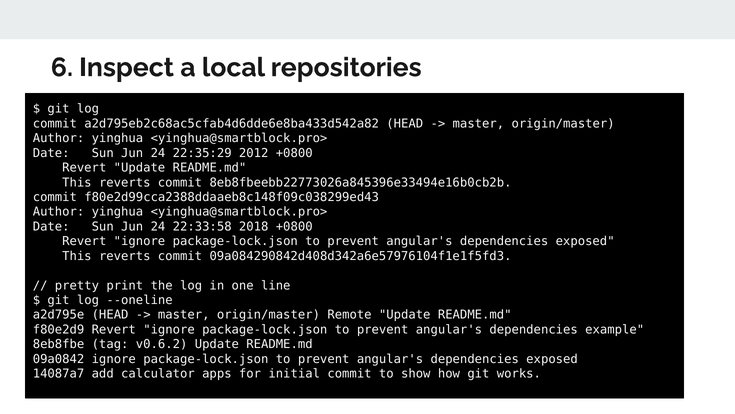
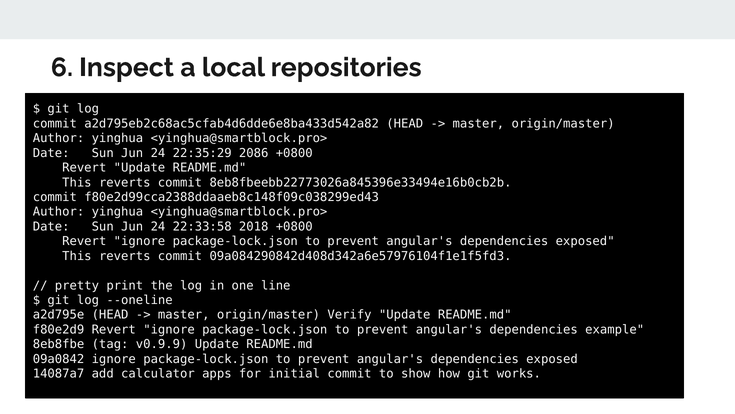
2012: 2012 -> 2086 (254, 153)
Remote: Remote -> Verify (350, 315)
v0.6.2: v0.6.2 -> v0.9.9 (162, 344)
